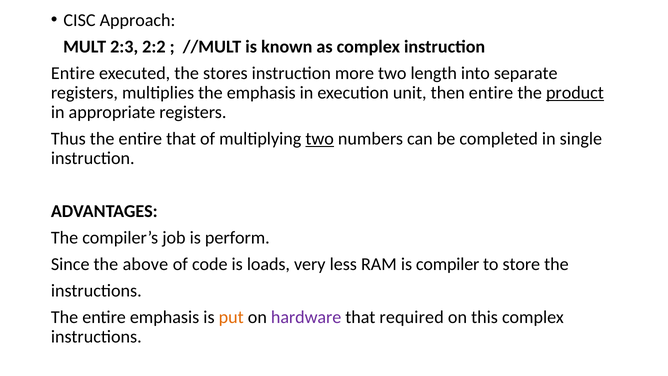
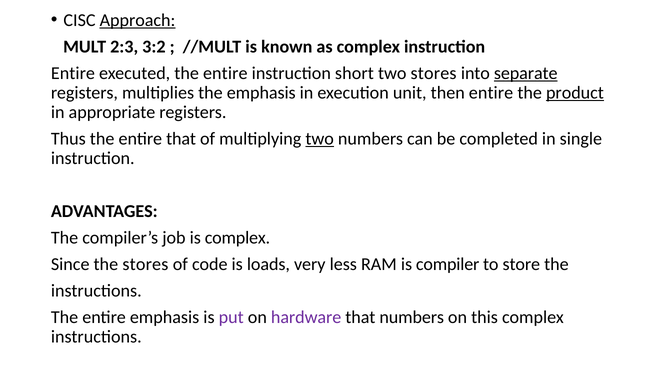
Approach underline: none -> present (138, 20)
2:2: 2:2 -> 3:2 (154, 47)
executed the stores: stores -> entire (225, 73)
more: more -> short (354, 73)
two length: length -> stores (434, 73)
separate underline: none -> present (526, 73)
is perform: perform -> complex (237, 238)
the above: above -> stores (145, 264)
put colour: orange -> purple (231, 317)
that required: required -> numbers (412, 317)
